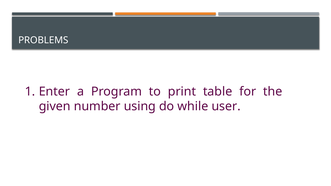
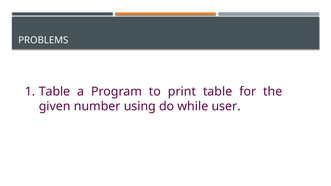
Enter: Enter -> Table (54, 92)
